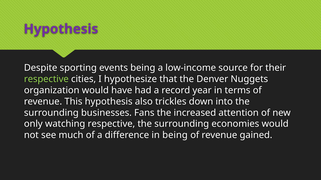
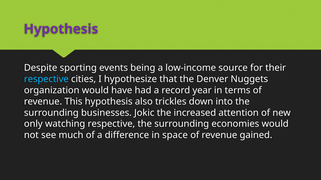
respective colour: light green -> light blue (46, 79)
Fans: Fans -> Jokic (144, 113)
in being: being -> space (175, 136)
